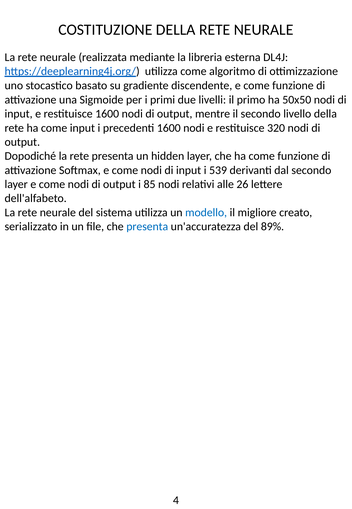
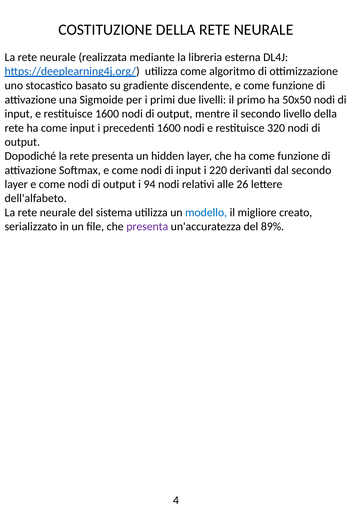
539: 539 -> 220 (218, 170)
85: 85 -> 94 (150, 184)
presenta colour: blue -> purple (147, 226)
